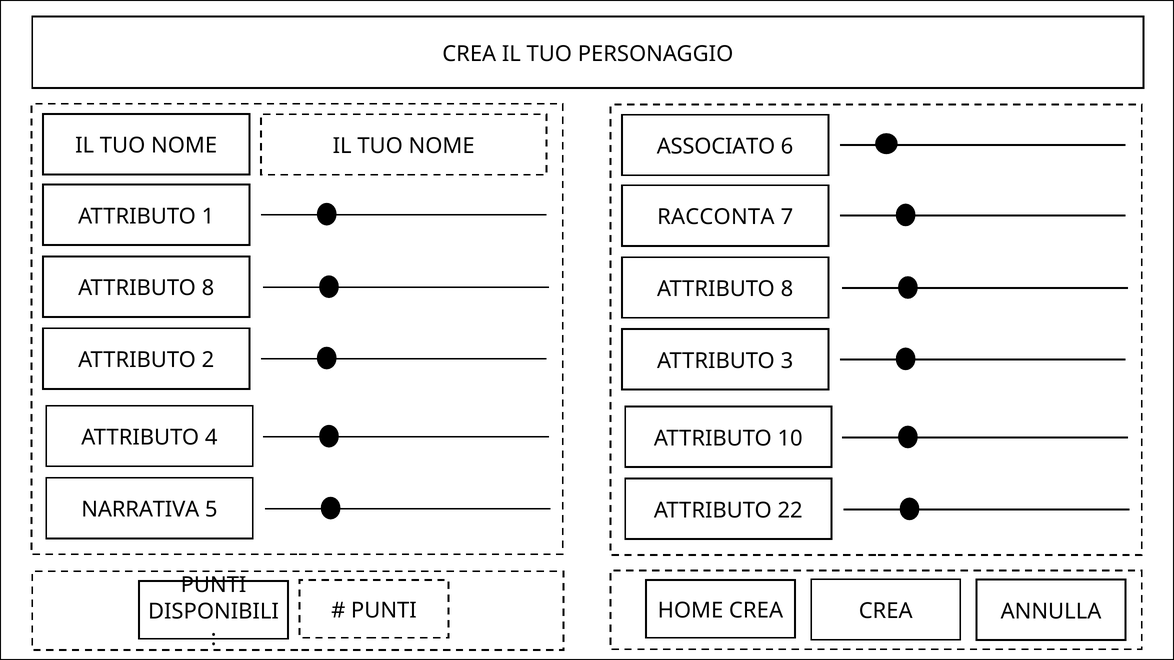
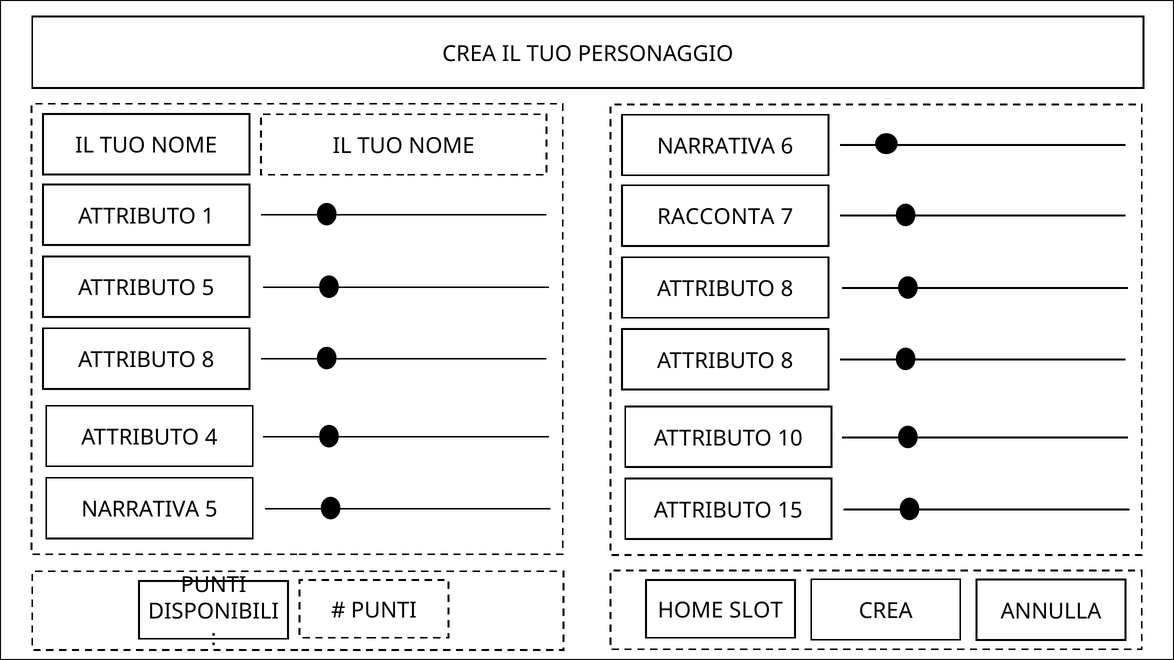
NOME ASSOCIATO: ASSOCIATO -> NARRATIVA (716, 147)
8: 8 -> 5 (208, 288)
2: 2 -> 8 (208, 360)
3: 3 -> 8 (787, 361)
22: 22 -> 15 (790, 511)
HOME CREA: CREA -> SLOT (756, 611)
